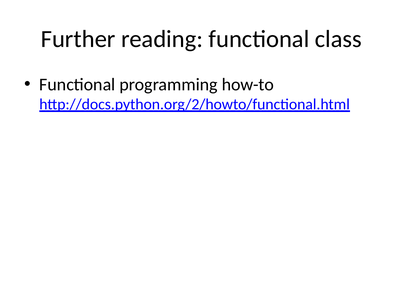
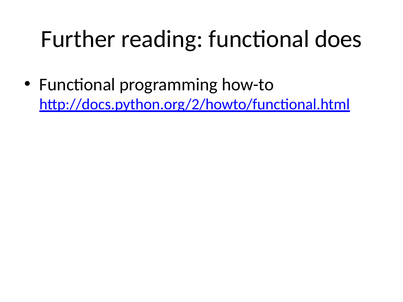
class: class -> does (338, 39)
